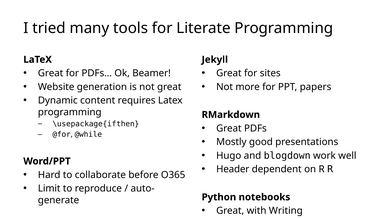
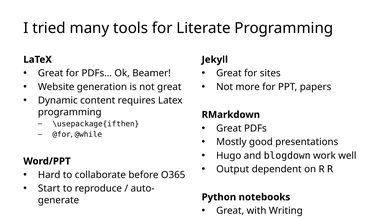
Header: Header -> Output (233, 169)
Limit: Limit -> Start (49, 188)
